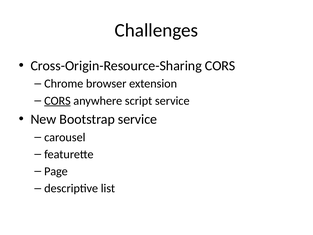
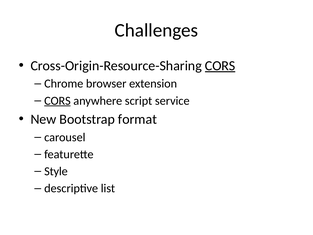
CORS underline: none -> present (220, 66)
Bootstrap service: service -> format (137, 119)
Page: Page -> Style (56, 171)
